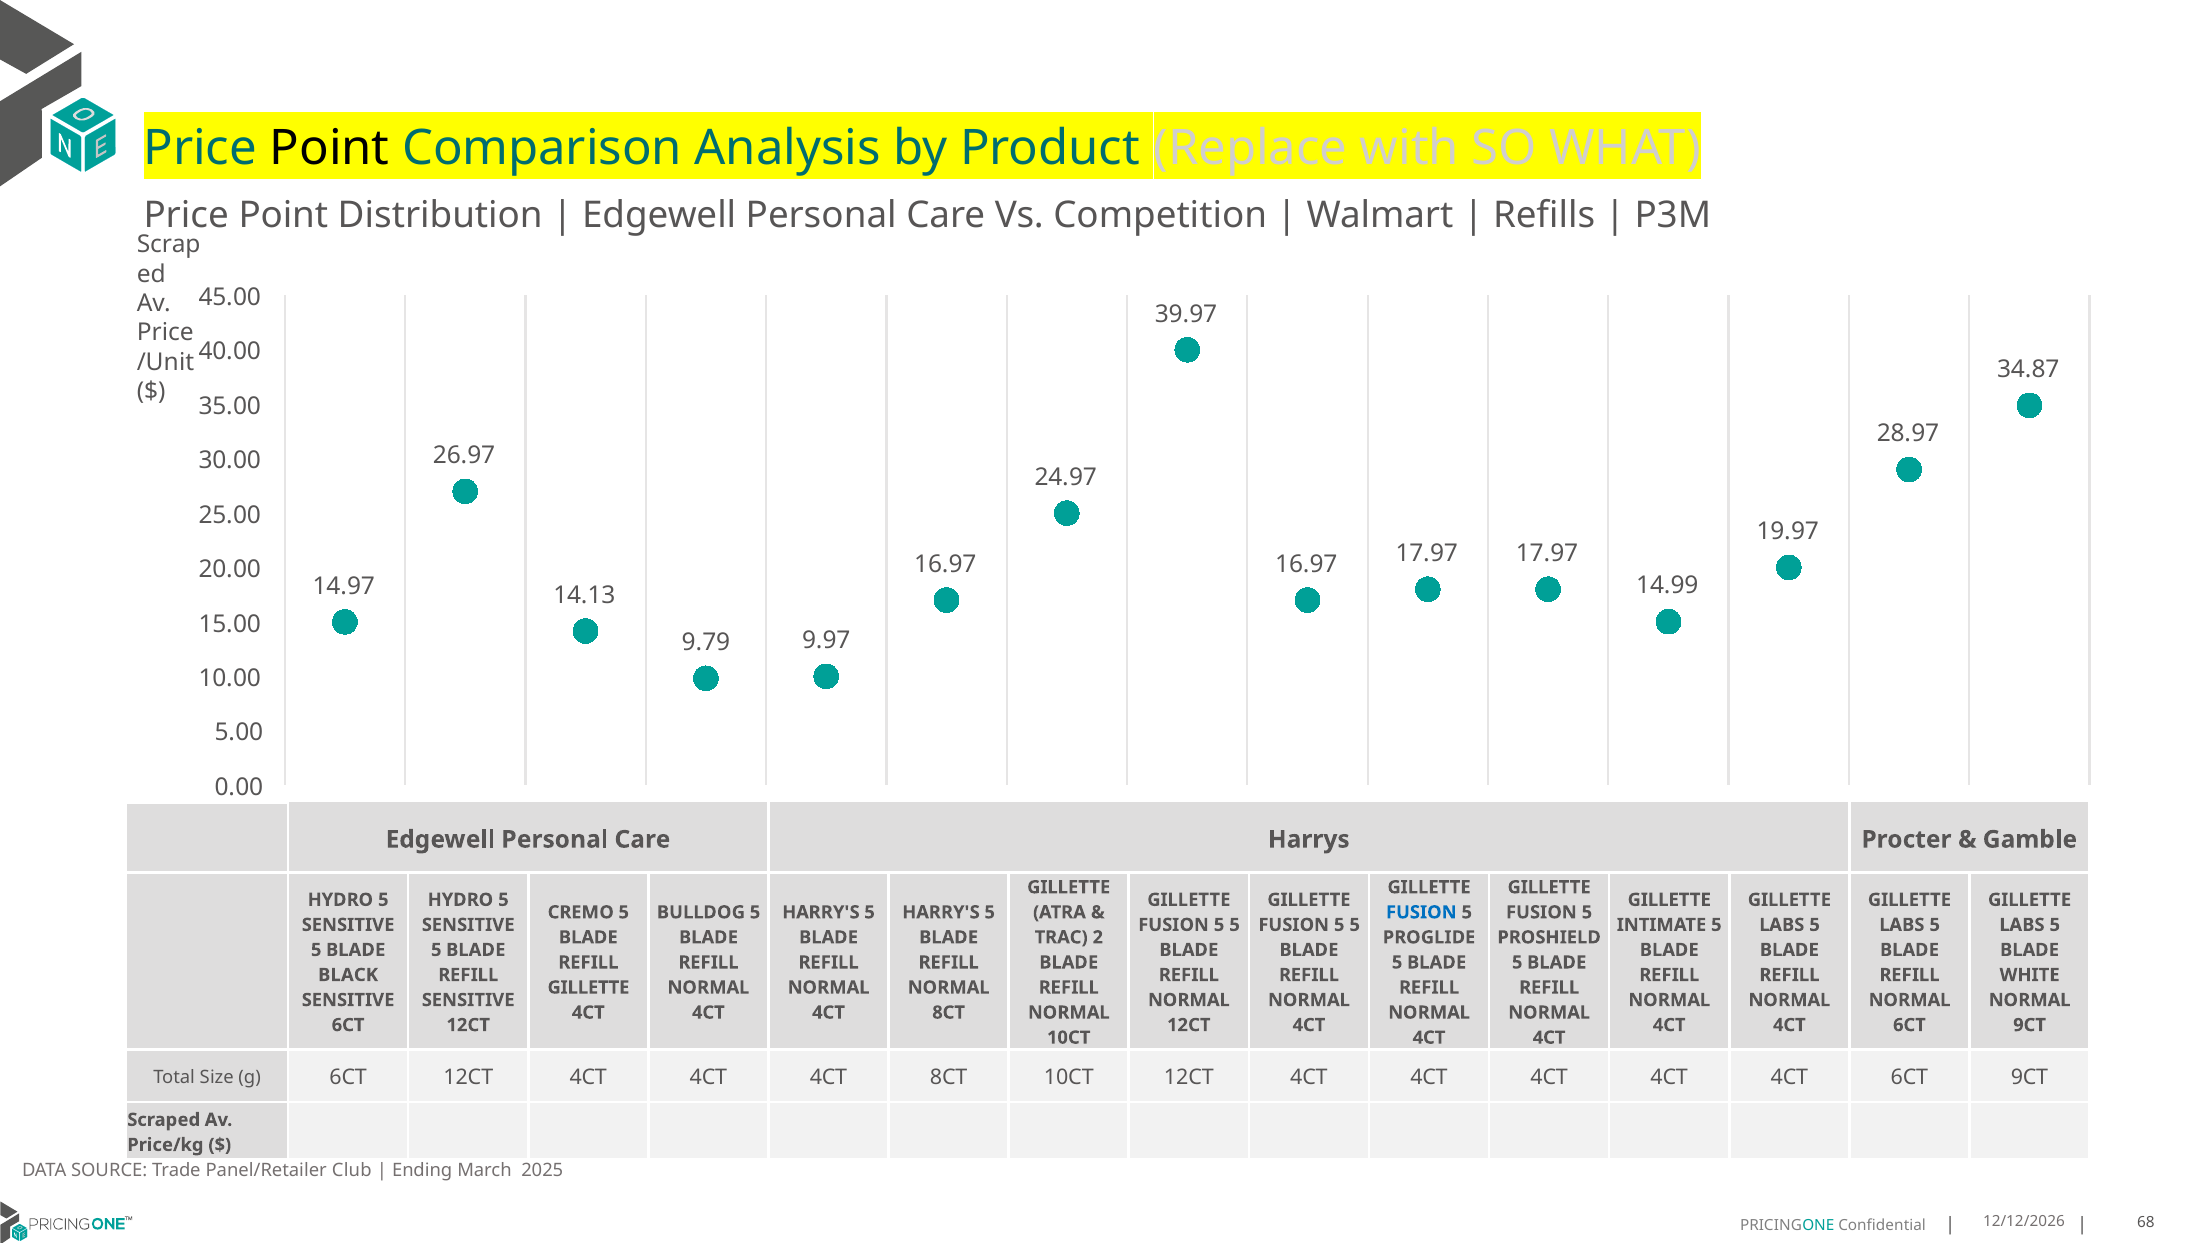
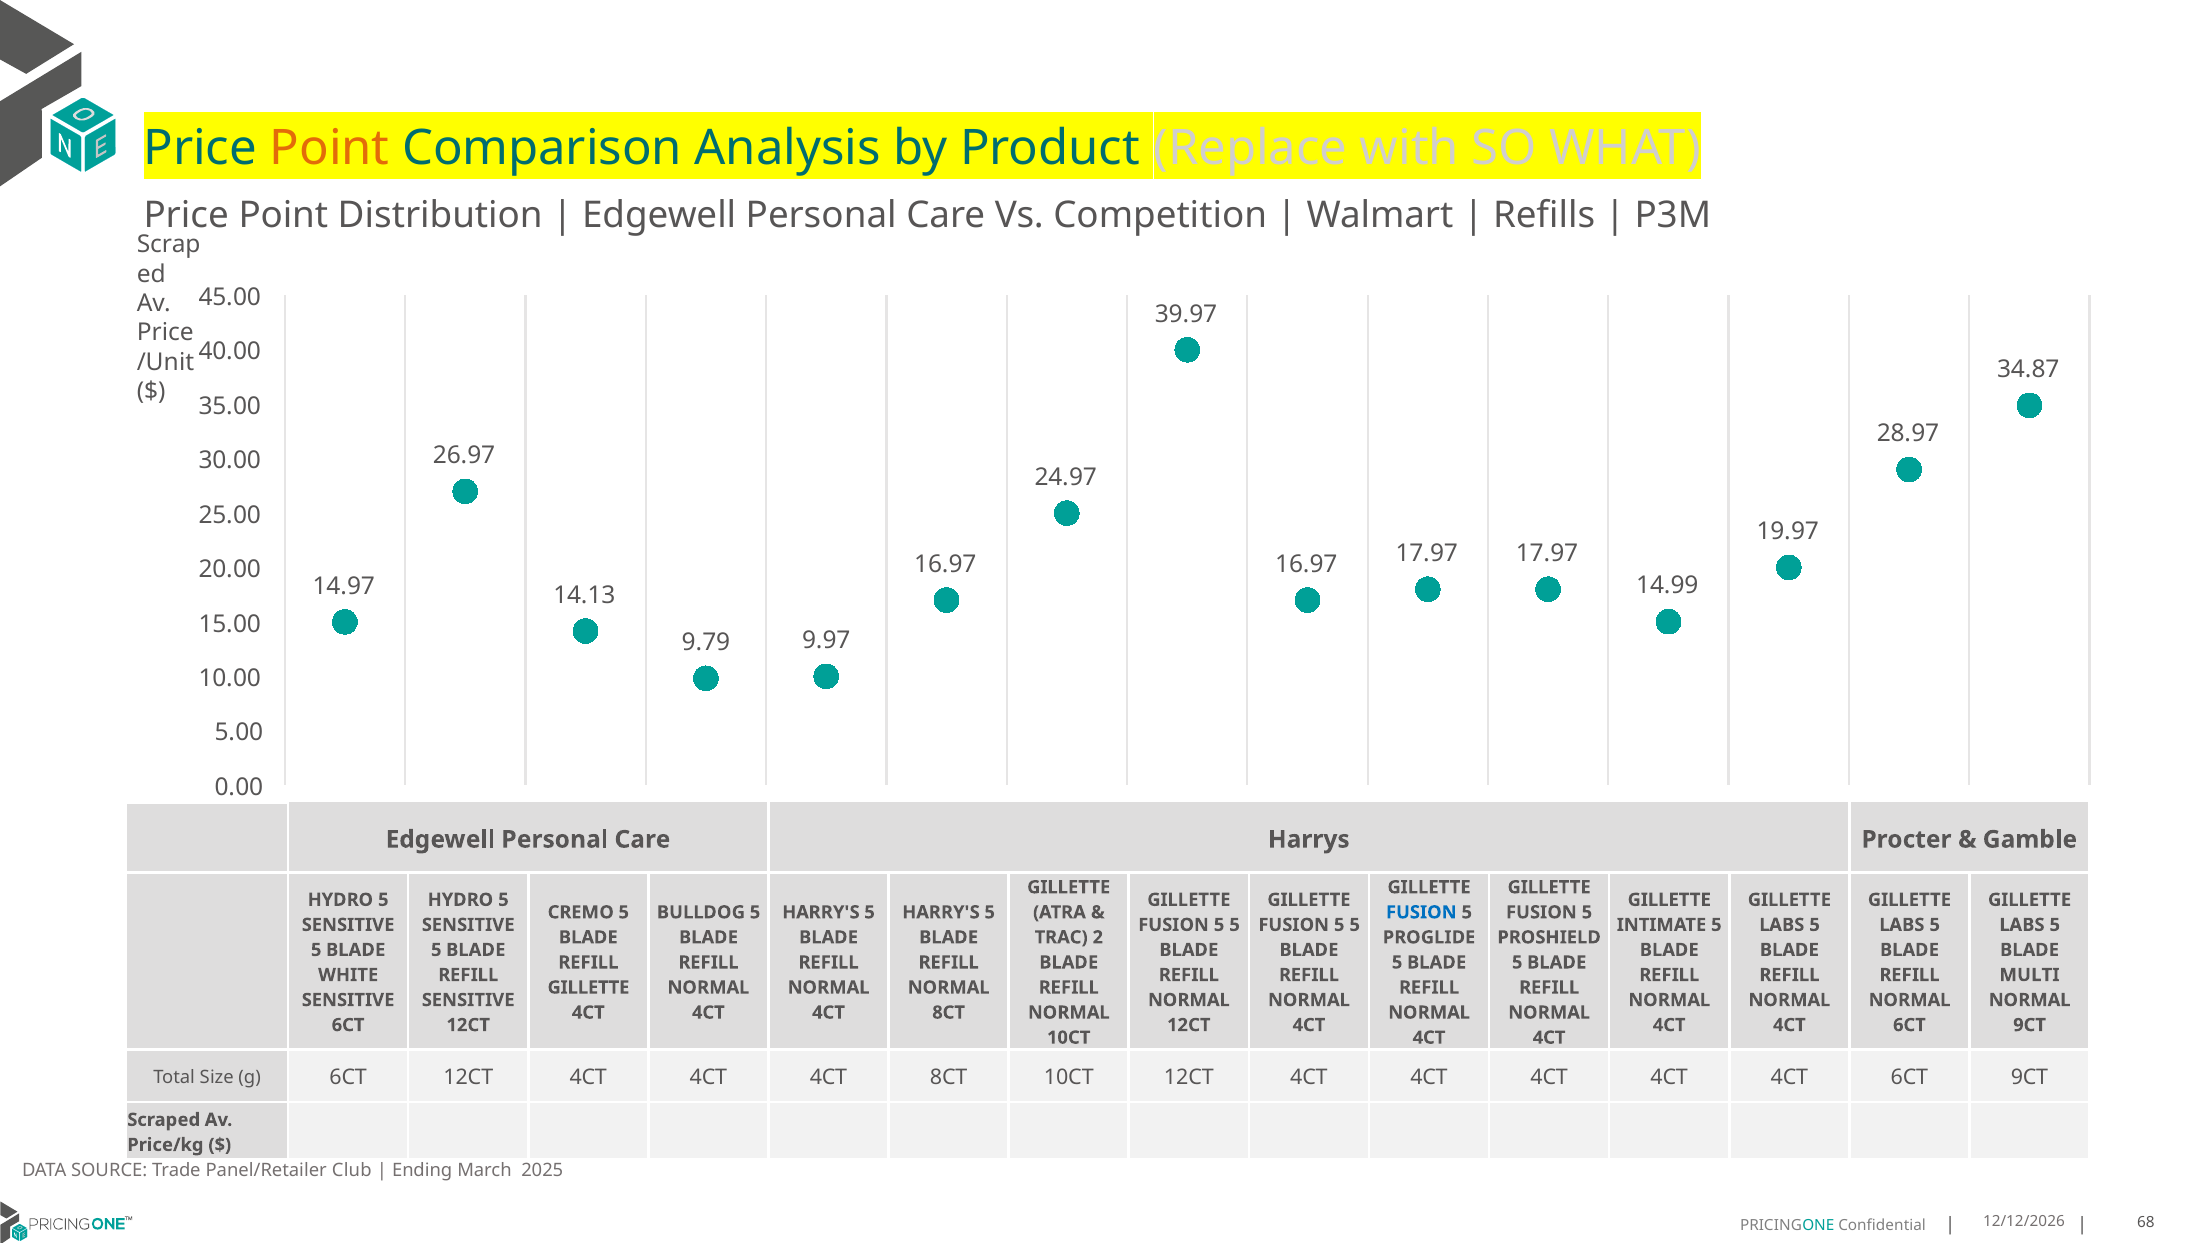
Point colour: black -> orange (330, 149)
BLACK: BLACK -> WHITE (348, 975)
WHITE: WHITE -> MULTI (2030, 975)
